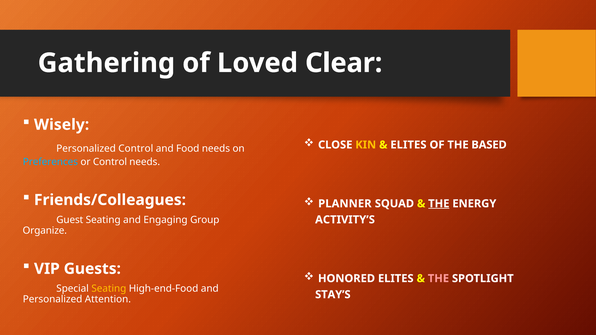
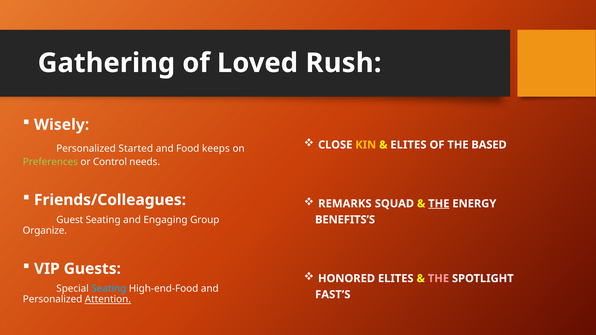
Clear: Clear -> Rush (344, 63)
Personalized Control: Control -> Started (136, 149)
Food needs: needs -> keeps (216, 149)
Preferences colour: light blue -> light green (50, 162)
PLANNER: PLANNER -> REMARKS (345, 204)
ACTIVITY’S: ACTIVITY’S -> BENEFITS’S (345, 220)
Seating colour: yellow -> light blue (109, 289)
STAY’S: STAY’S -> FAST’S (333, 295)
Attention underline: none -> present (108, 300)
